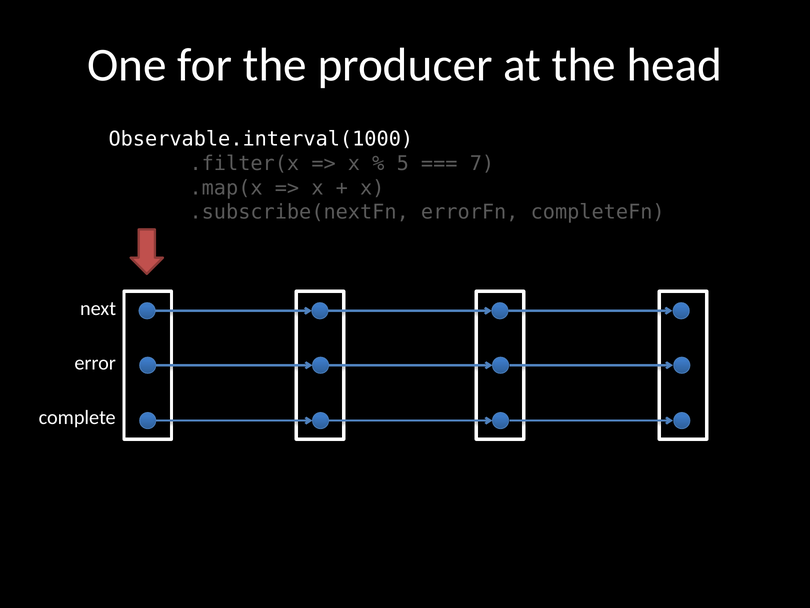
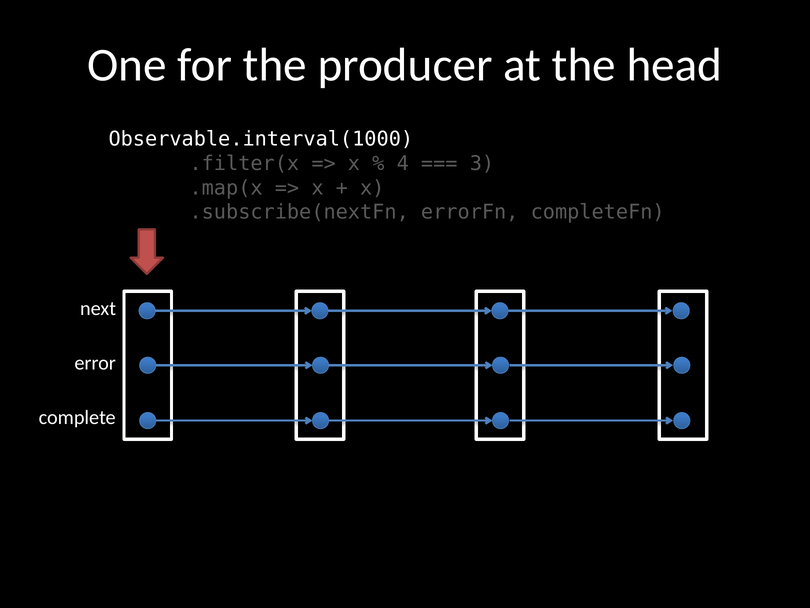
5: 5 -> 4 (403, 163)
7: 7 -> 3 (482, 163)
